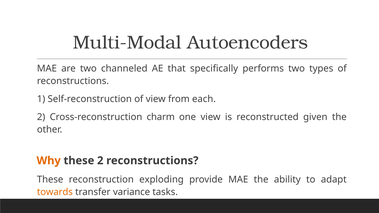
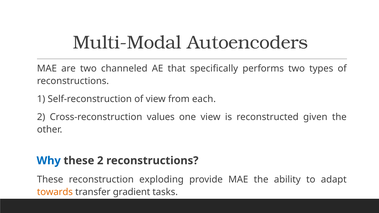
charm: charm -> values (161, 117)
Why colour: orange -> blue (49, 161)
variance: variance -> gradient (132, 192)
